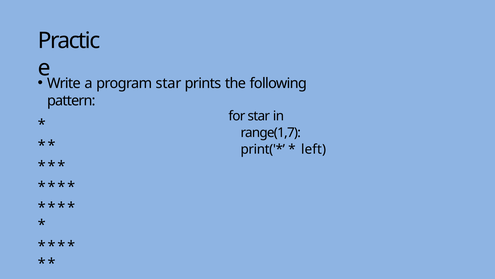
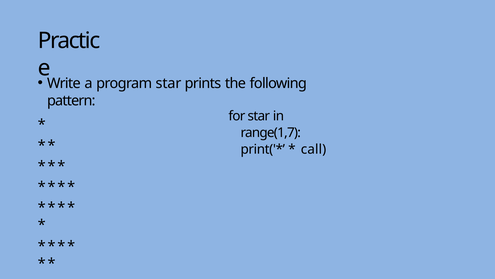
left: left -> call (314, 149)
